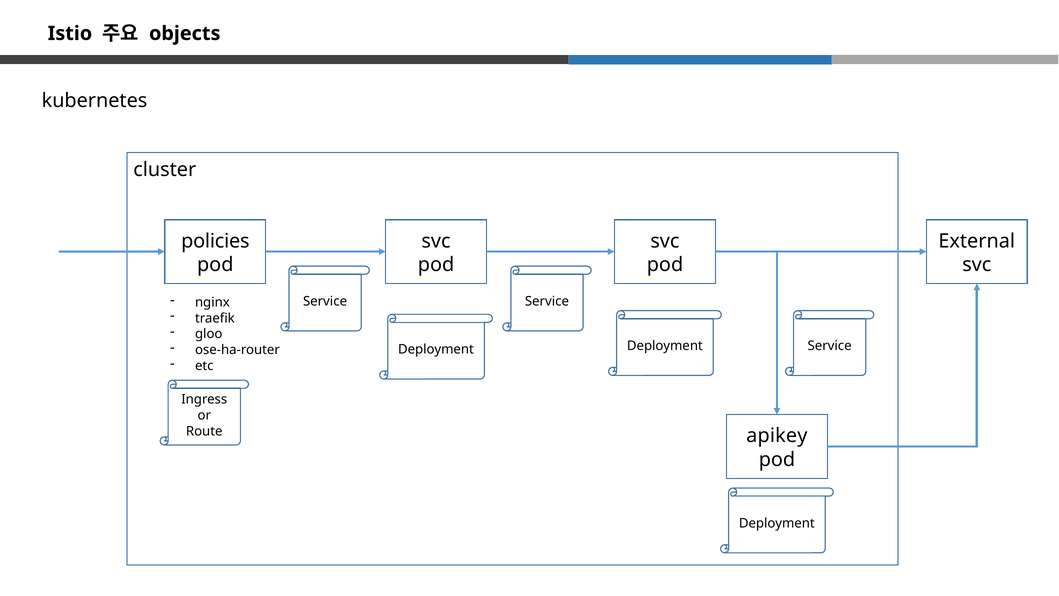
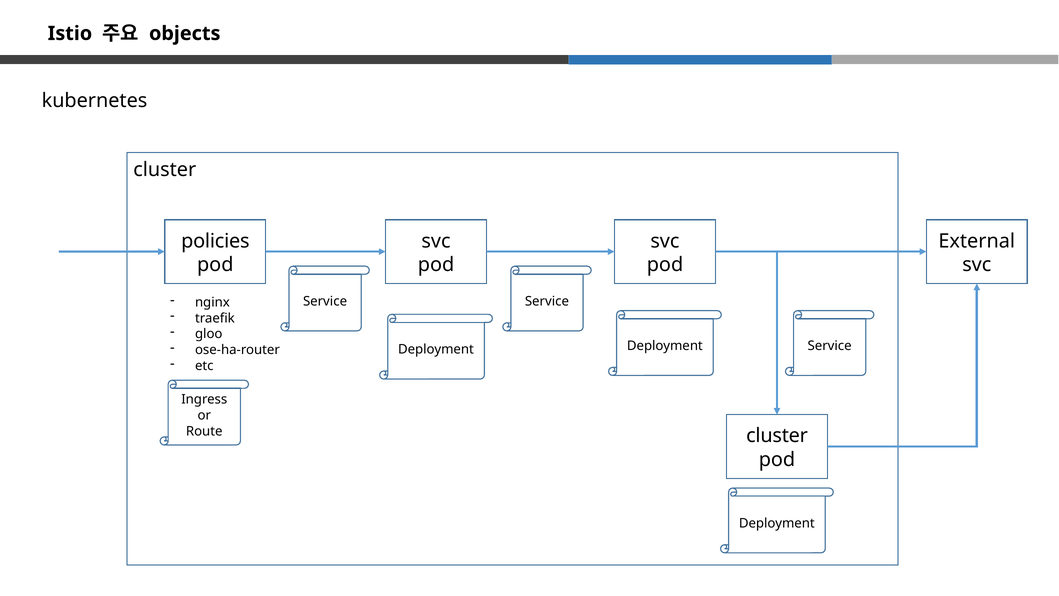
apikey: apikey -> cluster (777, 436)
